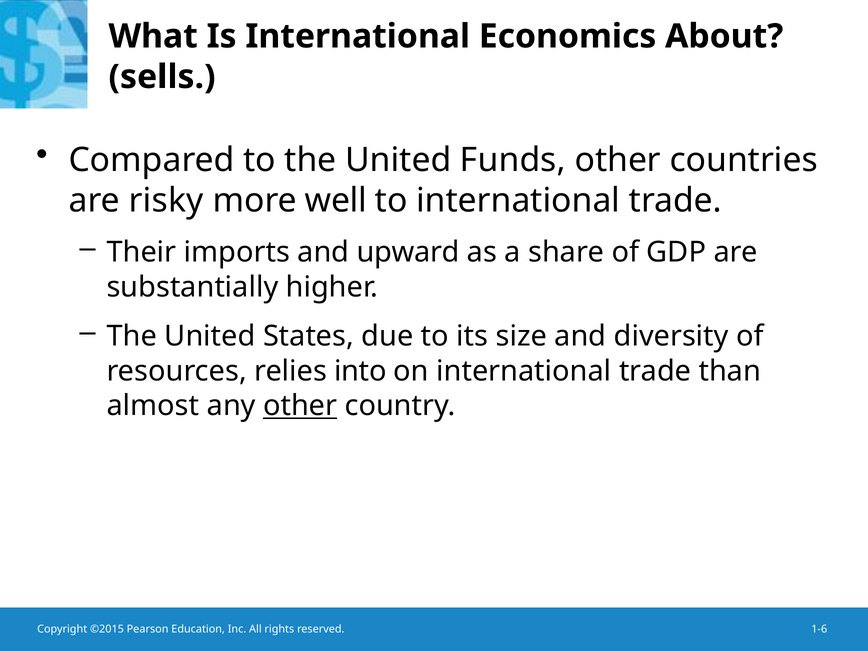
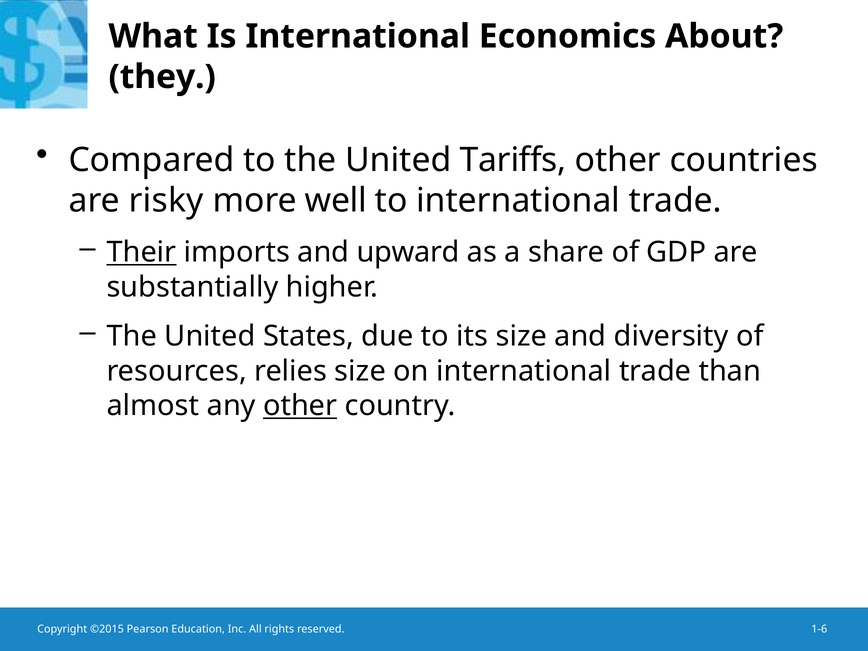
sells: sells -> they (162, 77)
Funds: Funds -> Tariffs (513, 160)
Their underline: none -> present (142, 252)
relies into: into -> size (360, 371)
